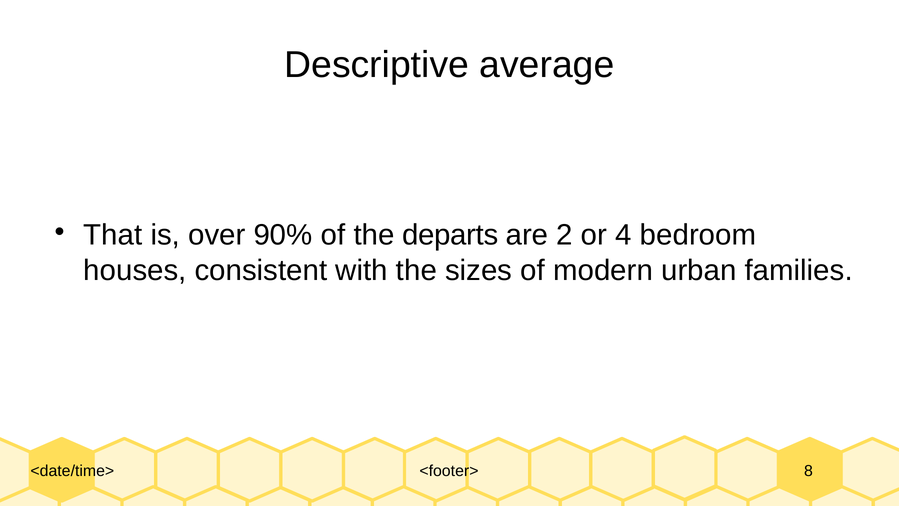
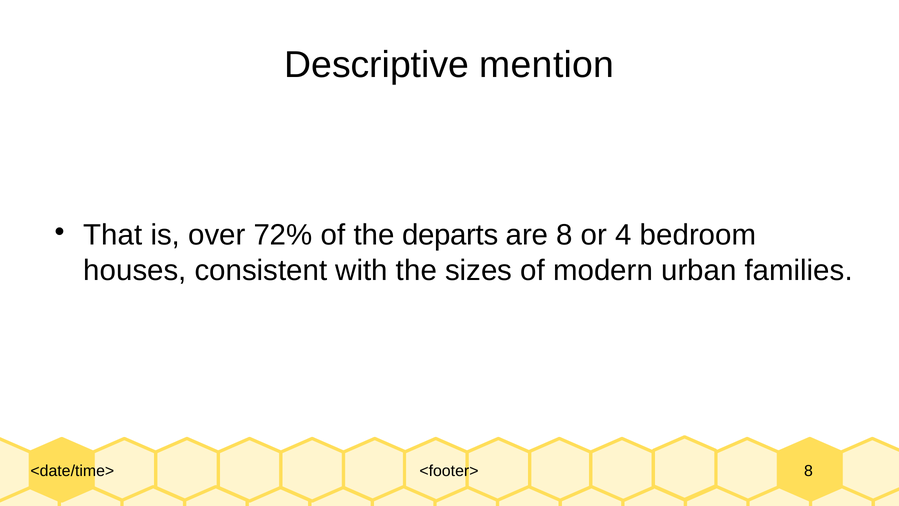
average: average -> mention (547, 65)
90%: 90% -> 72% (283, 235)
are 2: 2 -> 8 (565, 235)
